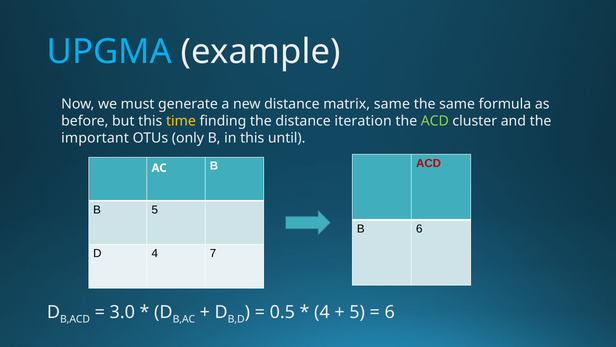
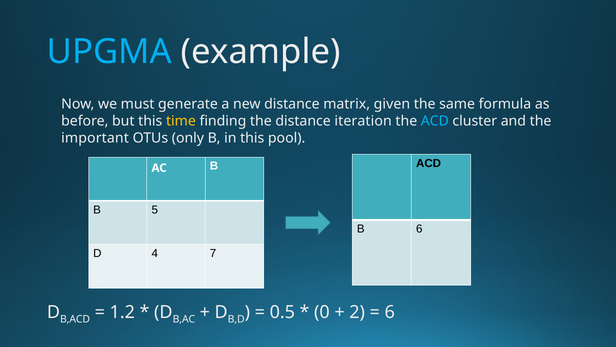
matrix same: same -> given (392, 104)
ACD colour: light green -> light blue (435, 121)
until: until -> pool (287, 138)
ACD colour: red -> black (429, 163)
3.0: 3.0 -> 1.2 (122, 312)
4: 4 -> 0 (322, 312)
5: 5 -> 2 (357, 312)
